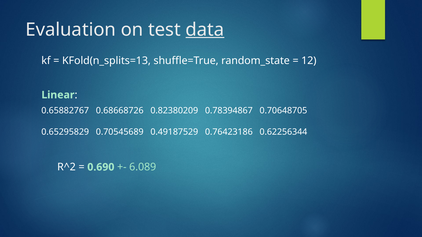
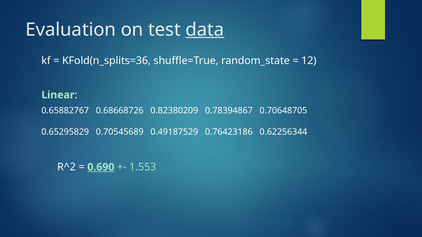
KFold(n_splits=13: KFold(n_splits=13 -> KFold(n_splits=36 (106, 61)
0.690 underline: none -> present (101, 167)
6.089: 6.089 -> 1.553 (143, 167)
